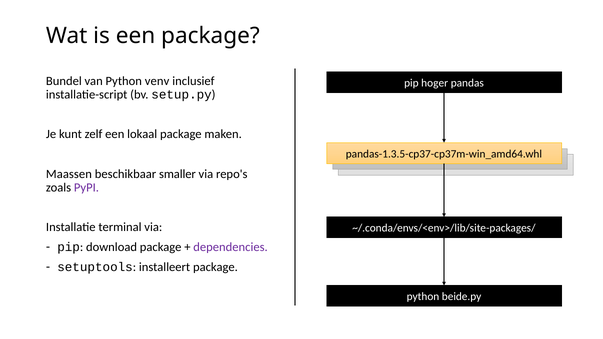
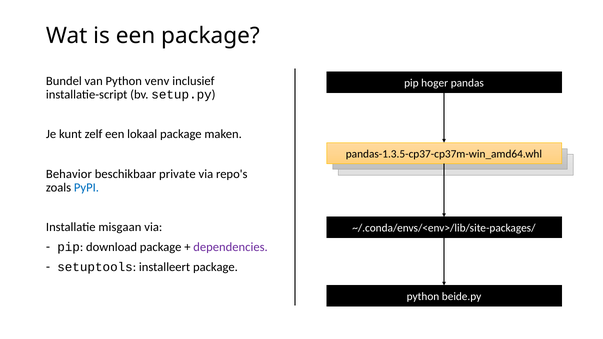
Maassen: Maassen -> Behavior (69, 174)
smaller: smaller -> private (177, 174)
PyPI colour: purple -> blue (86, 188)
terminal: terminal -> misgaan (120, 227)
